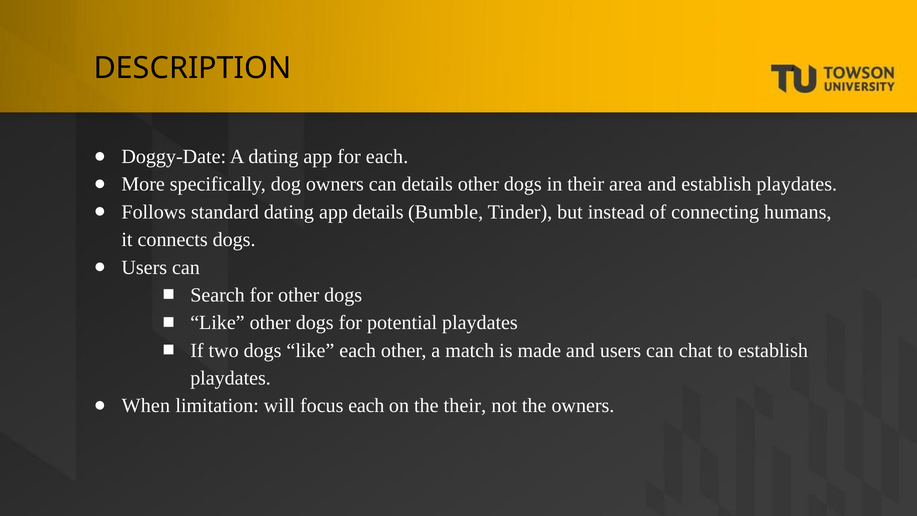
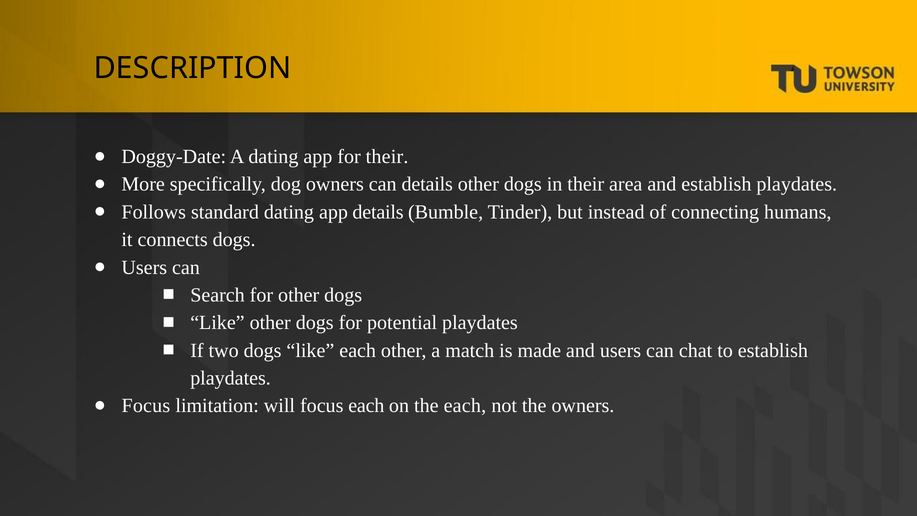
for each: each -> their (387, 157)
When: When -> Focus (146, 406)
the their: their -> each (465, 406)
